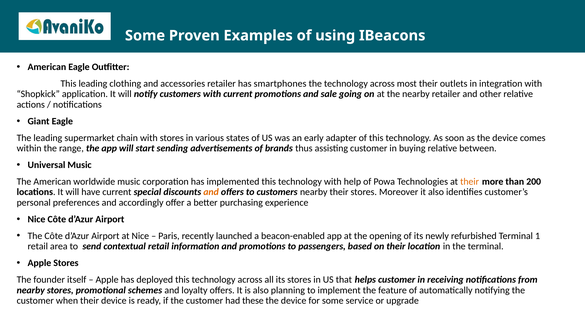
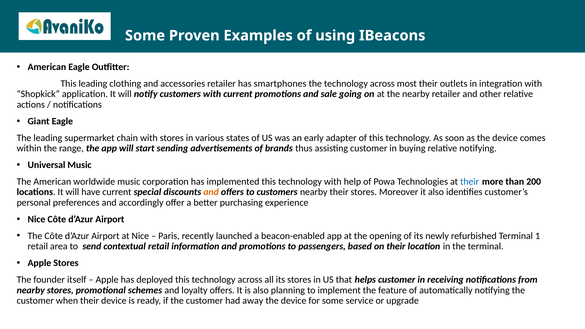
relative between: between -> notifying (478, 148)
their colour: orange -> blue (470, 182)
these: these -> away (253, 301)
